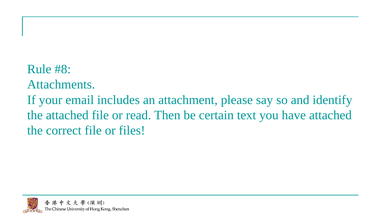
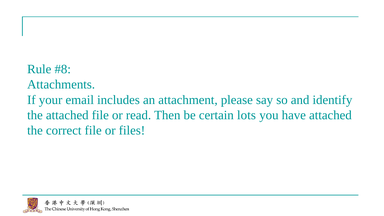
text: text -> lots (246, 115)
